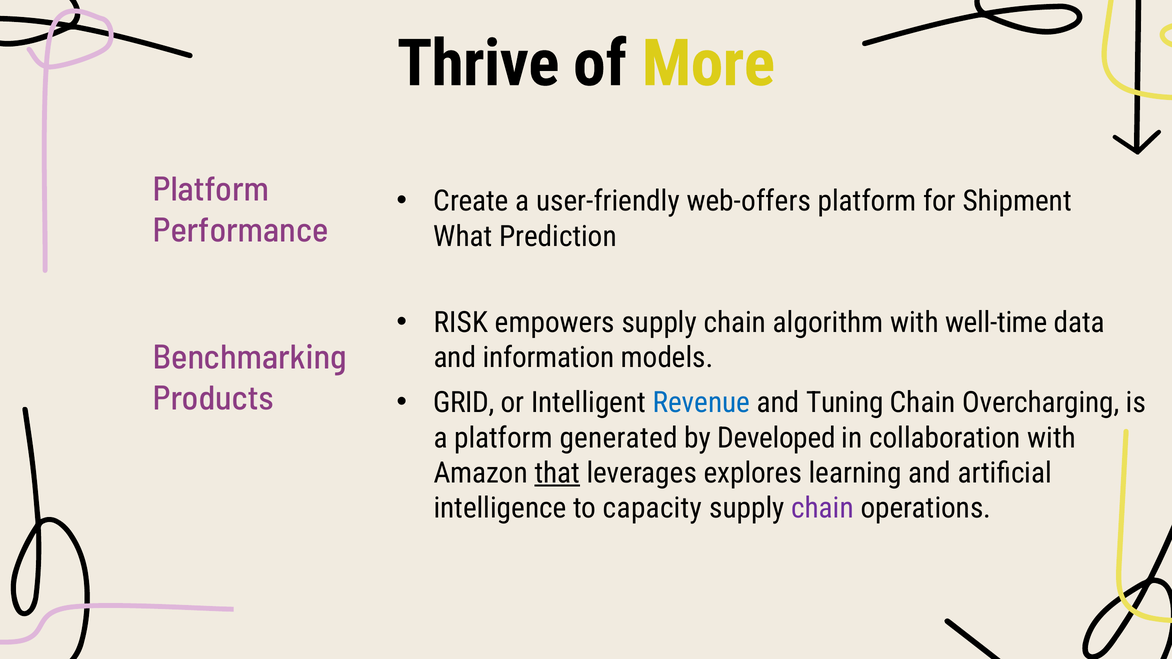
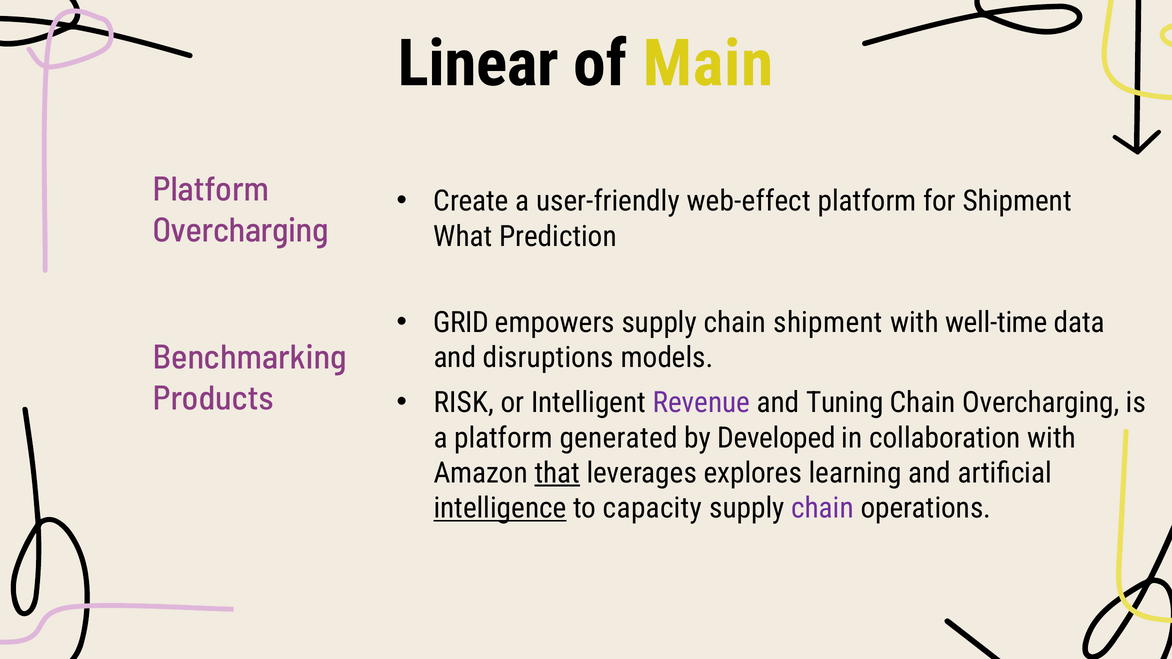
Thrive: Thrive -> Linear (478, 64)
More: More -> Main (708, 64)
web-offers: web-offers -> web-effect (749, 201)
Performance: Performance -> Overcharging (241, 230)
RISK: RISK -> GRID (461, 323)
chain algorithm: algorithm -> shipment (828, 323)
information: information -> disruptions (548, 358)
GRID: GRID -> RISK (464, 403)
Revenue colour: blue -> purple (701, 403)
intelligence underline: none -> present (500, 508)
